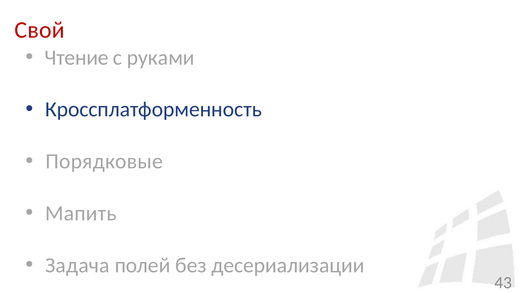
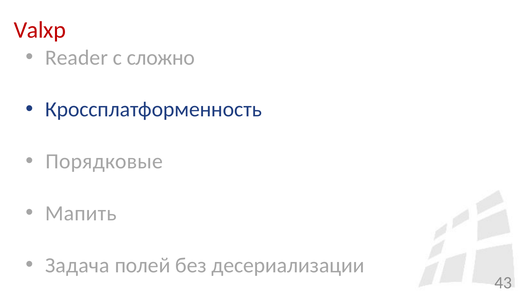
Свой: Свой -> Valxp (40, 30)
Чтение: Чтение -> Reader (76, 58)
руками: руками -> сложно (161, 58)
